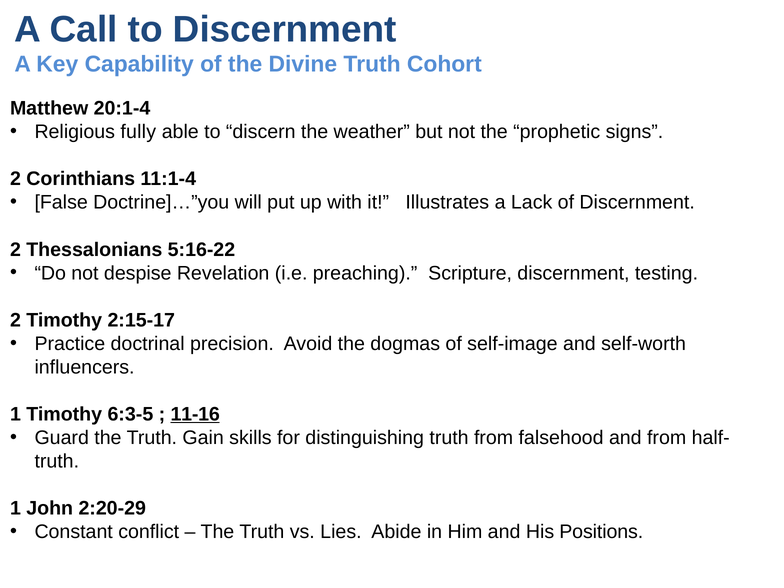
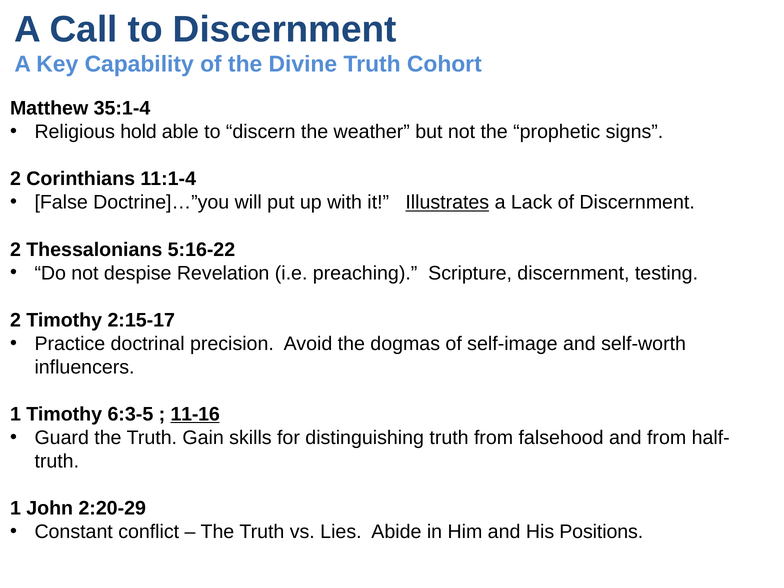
20:1-4: 20:1-4 -> 35:1-4 (122, 108)
fully: fully -> hold (138, 132)
Illustrates underline: none -> present (447, 202)
